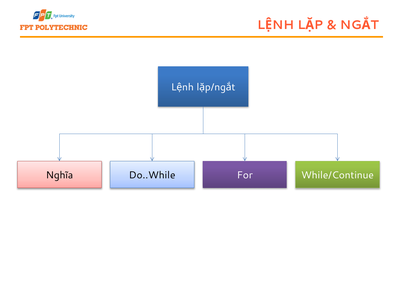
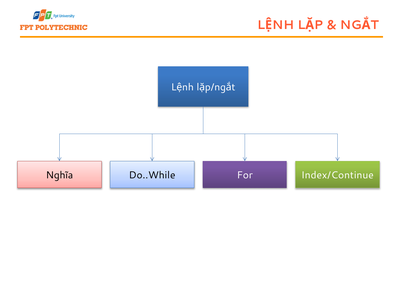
While/Continue: While/Continue -> Index/Continue (337, 175)
